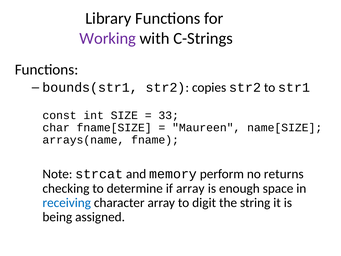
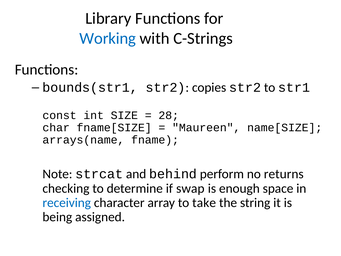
Working colour: purple -> blue (108, 38)
33: 33 -> 28 (169, 115)
memory: memory -> behind (173, 174)
if array: array -> swap (190, 188)
digit: digit -> take (204, 203)
